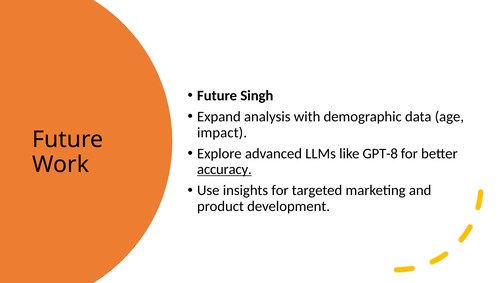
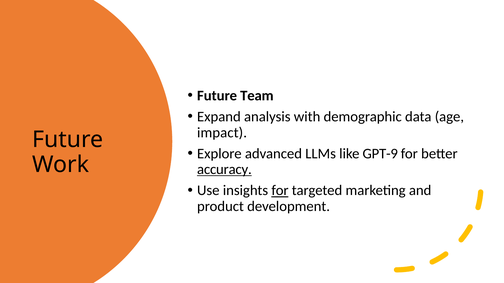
Singh: Singh -> Team (257, 96)
GPT-8: GPT-8 -> GPT-9 (380, 154)
for underline: none -> present (280, 191)
